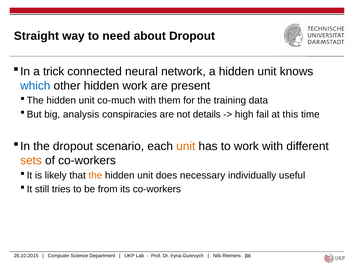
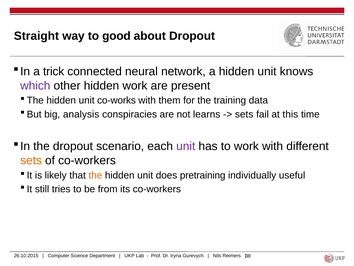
need: need -> good (116, 36)
which colour: blue -> purple (35, 85)
co-much: co-much -> co-works (117, 100)
details: details -> learns (207, 114)
high: high -> sets (244, 114)
unit colour: orange -> purple (186, 146)
necessary: necessary -> pretraining (203, 175)
